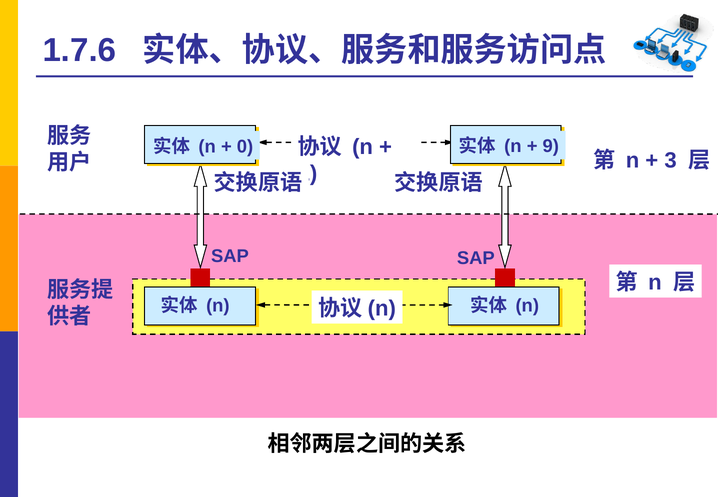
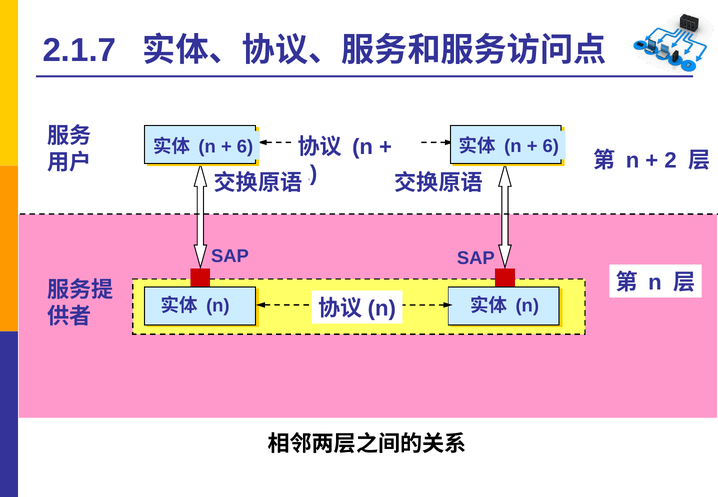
1.7.6: 1.7.6 -> 2.1.7 (79, 50)
9: 9 -> 6 (551, 146)
0: 0 -> 6 (245, 147)
3: 3 -> 2 (671, 160)
